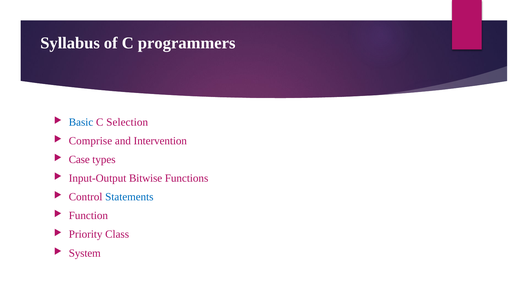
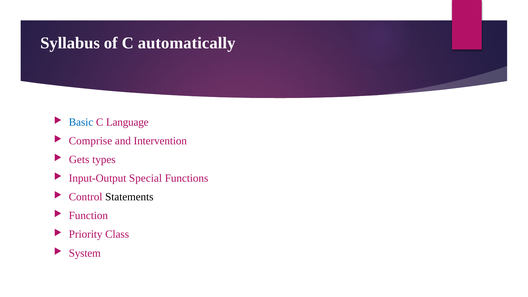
programmers: programmers -> automatically (187, 43)
Selection: Selection -> Language (127, 122)
Case: Case -> Gets (79, 160)
Bitwise: Bitwise -> Special (146, 178)
Statements colour: blue -> black (129, 197)
